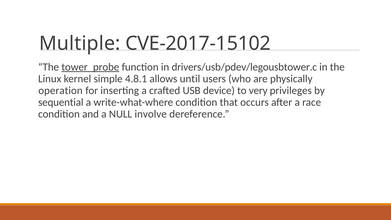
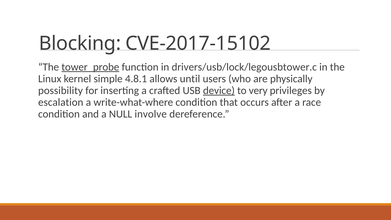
Multiple: Multiple -> Blocking (80, 43)
drivers/usb/pdev/legousbtower.c: drivers/usb/pdev/legousbtower.c -> drivers/usb/lock/legousbtower.c (244, 67)
operation: operation -> possibility (60, 90)
device underline: none -> present (219, 90)
sequential: sequential -> escalation (61, 102)
